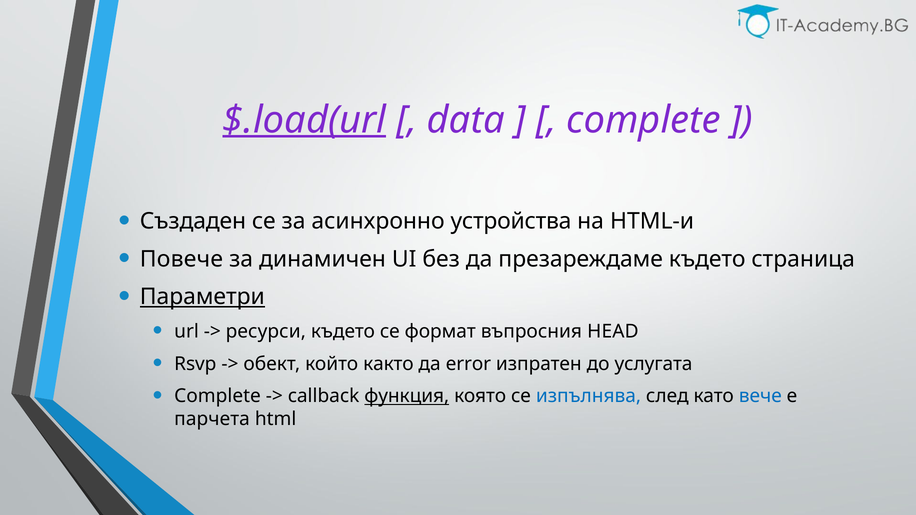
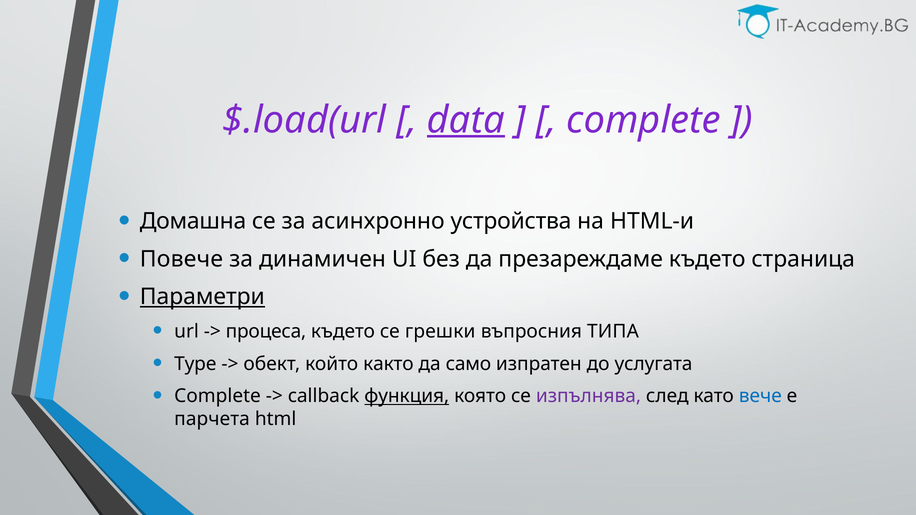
$.load(url underline: present -> none (304, 120)
data underline: none -> present (466, 120)
Създаден: Създаден -> Домашна (193, 221)
ресурси: ресурси -> процеса (266, 331)
формат: формат -> грешки (440, 331)
HEAD: HEAD -> ТИПА (613, 331)
Rsvp: Rsvp -> Type (195, 364)
error: error -> само (468, 364)
изпълнява colour: blue -> purple (588, 396)
